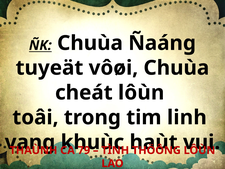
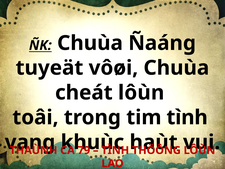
tim linh: linh -> tình (187, 117)
